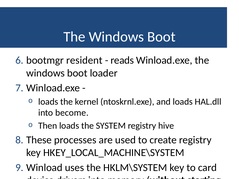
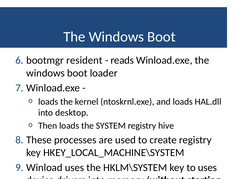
become: become -> desktop (72, 113)
to card: card -> uses (207, 168)
